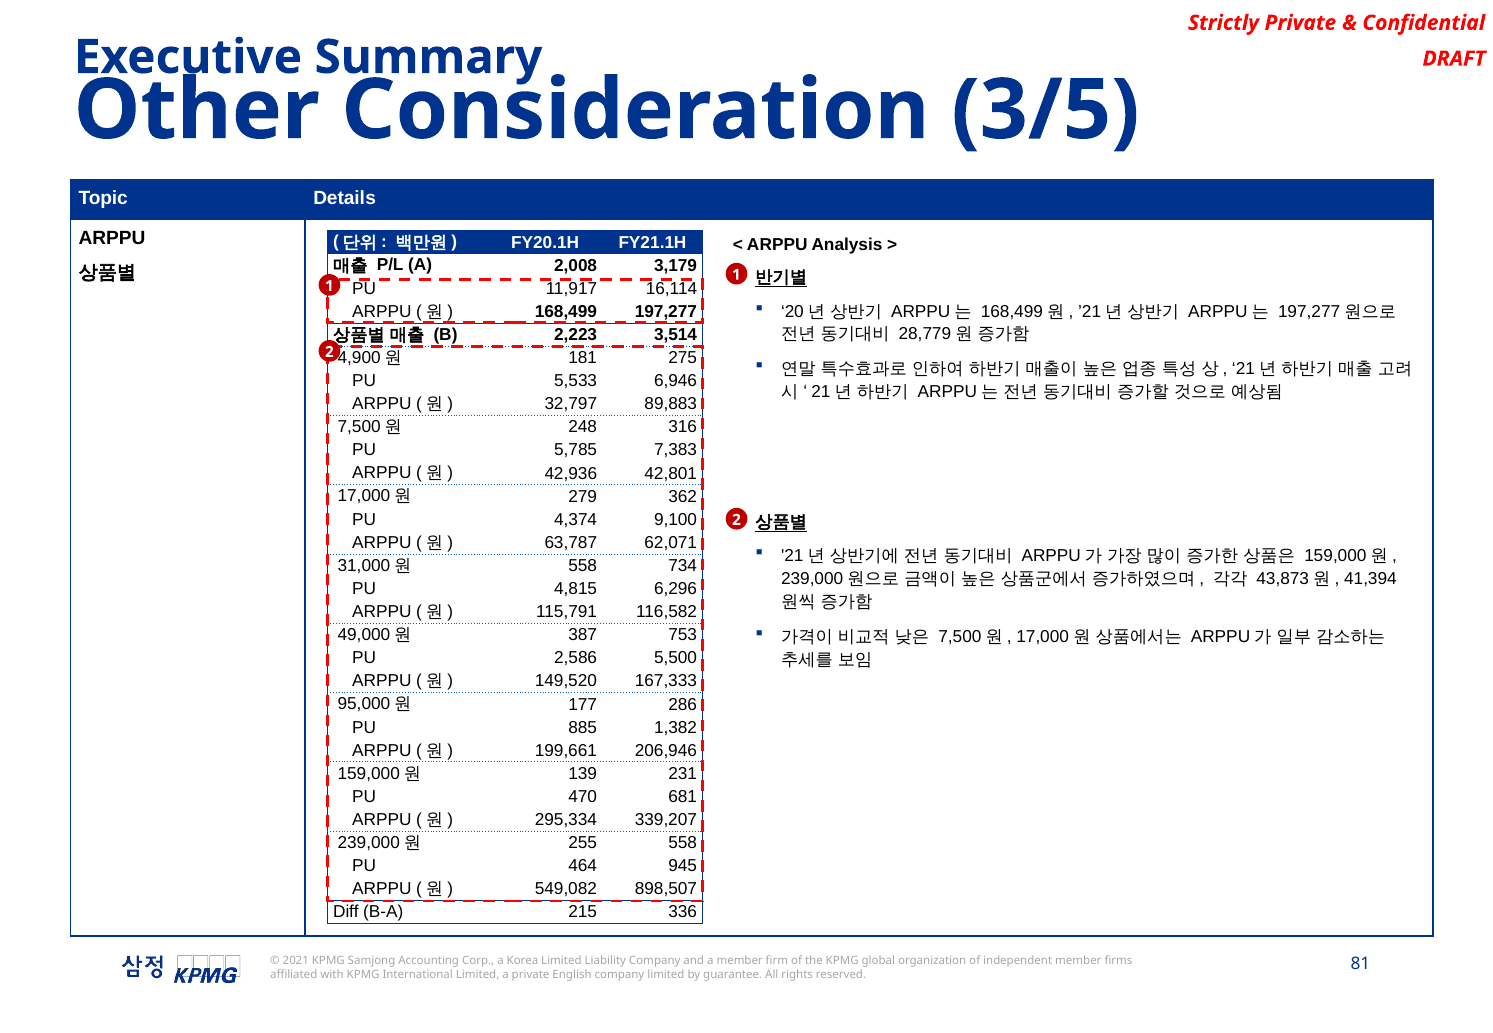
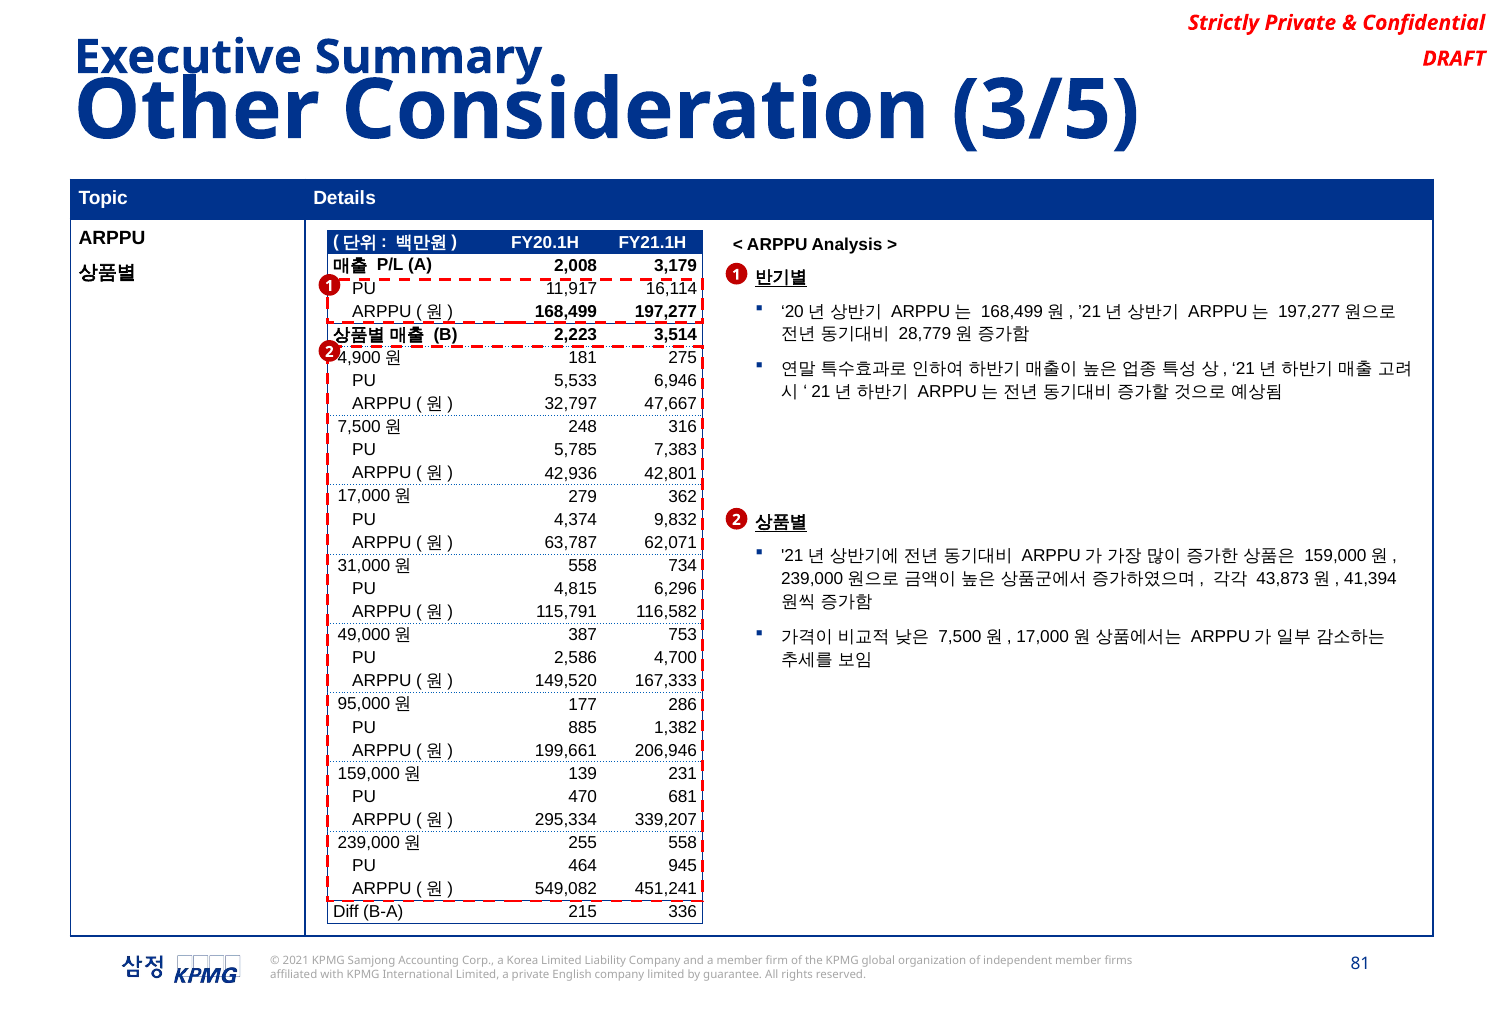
89,883: 89,883 -> 47,667 (671, 404)
9,100: 9,100 -> 9,832 (676, 520)
5,500: 5,500 -> 4,700 (676, 659)
898,507: 898,507 -> 451,241 (666, 890)
